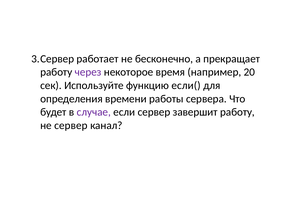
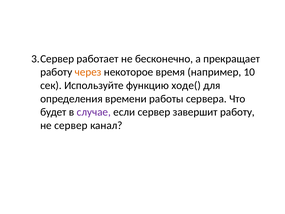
через colour: purple -> orange (88, 72)
20: 20 -> 10 (249, 72)
если(: если( -> ходе( (186, 85)
